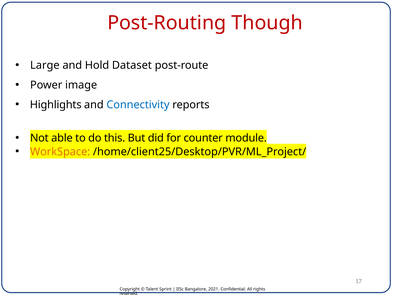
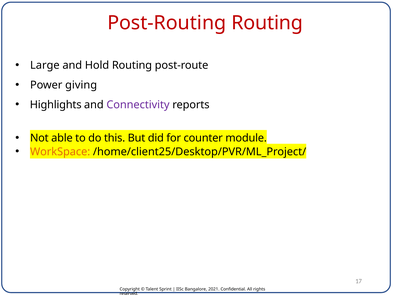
Post-Routing Though: Though -> Routing (267, 23)
Hold Dataset: Dataset -> Routing (132, 65)
image: image -> giving (81, 85)
Connectivity colour: blue -> purple (138, 105)
